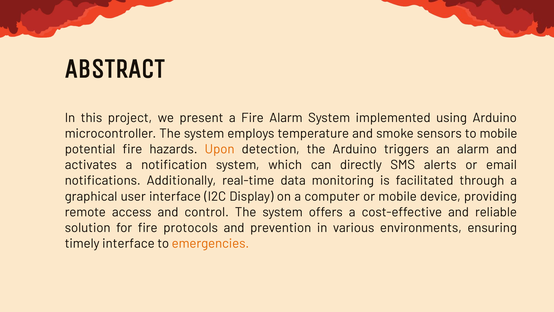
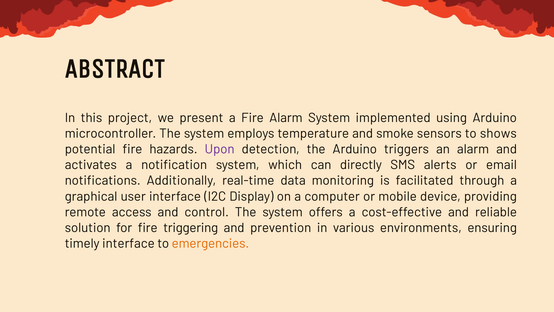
to mobile: mobile -> shows (498, 133)
Upon colour: orange -> purple (220, 149)
protocols: protocols -> triggering (191, 228)
